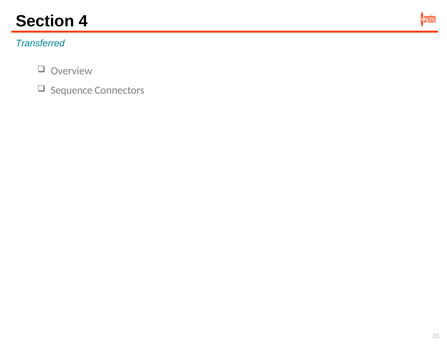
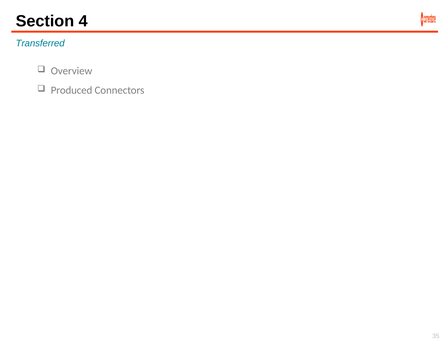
Sequence: Sequence -> Produced (72, 91)
